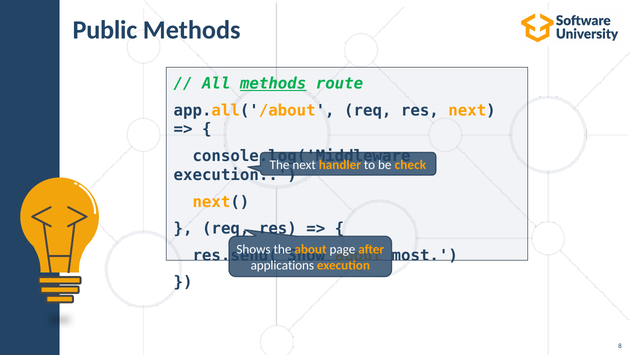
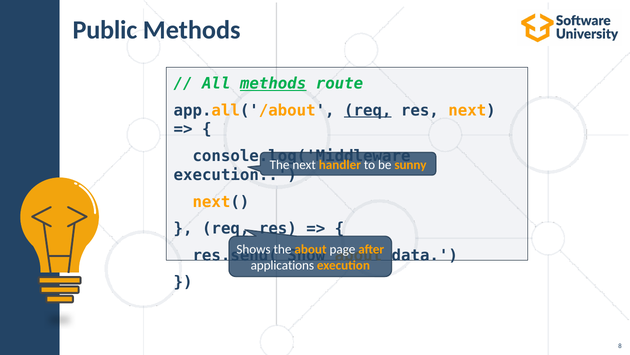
req underline: none -> present (368, 110)
check: check -> sunny (411, 164)
most: most -> data (425, 255)
